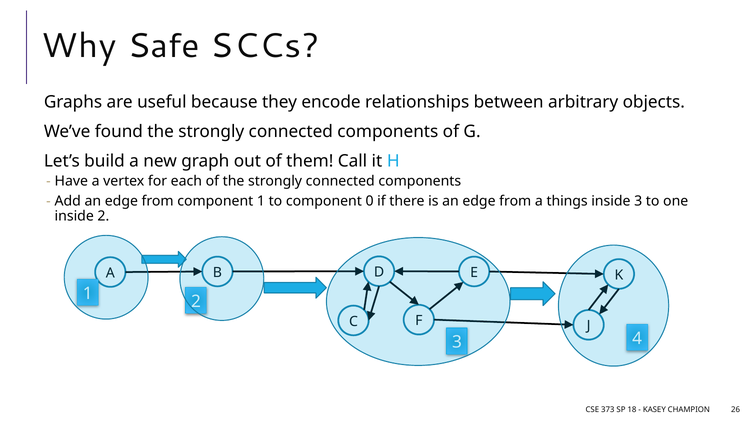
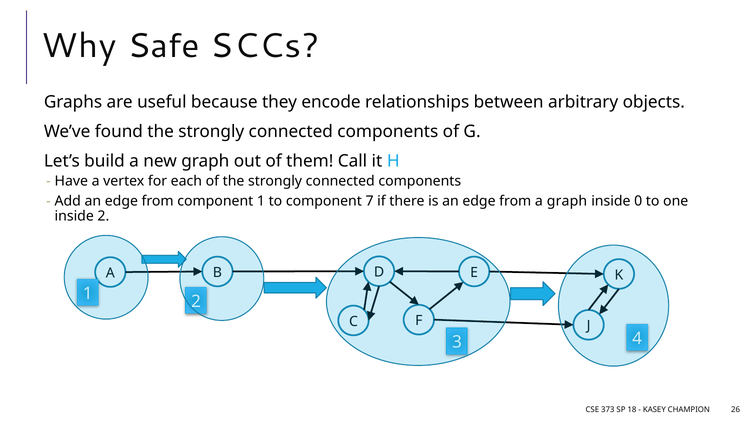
0: 0 -> 7 (370, 201)
a things: things -> graph (567, 201)
inside 3: 3 -> 0 (638, 201)
